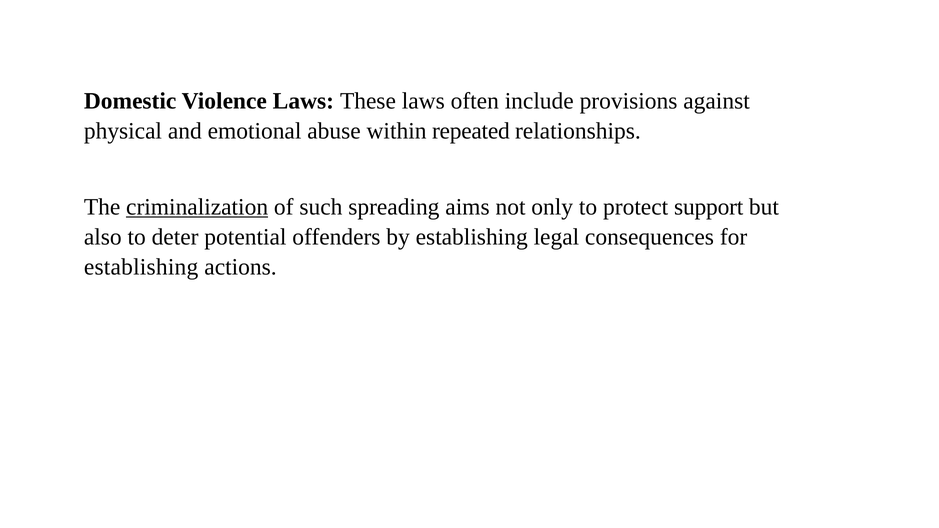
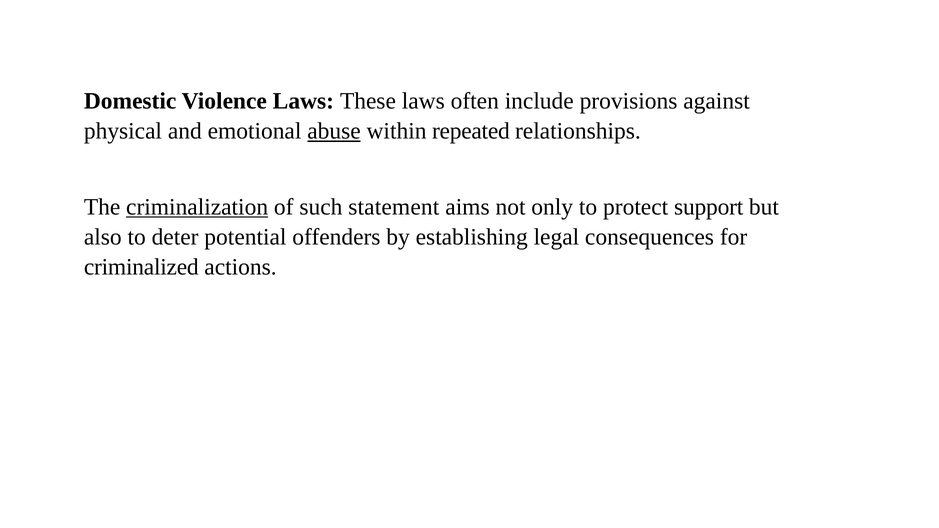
abuse underline: none -> present (334, 131)
spreading: spreading -> statement (394, 207)
establishing: establishing -> criminalized (141, 267)
